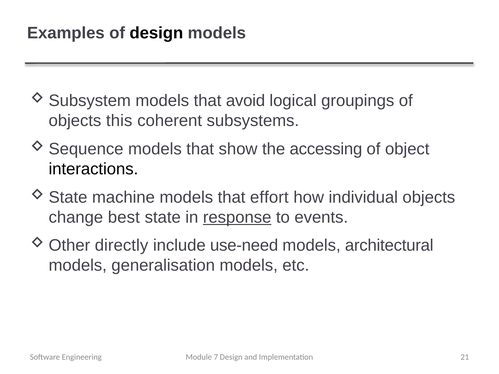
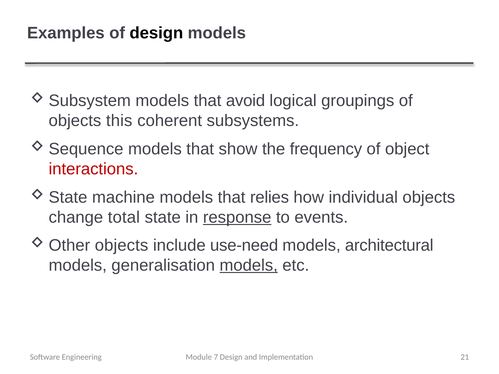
accessing: accessing -> frequency (326, 149)
interactions colour: black -> red (93, 169)
effort: effort -> relies (270, 197)
best: best -> total (124, 217)
directly: directly -> objects (122, 246)
models underline: none -> present (249, 266)
